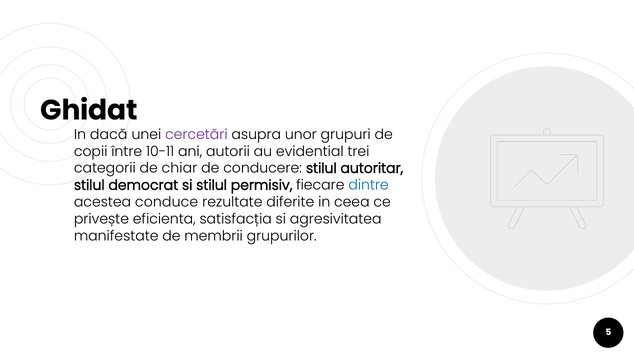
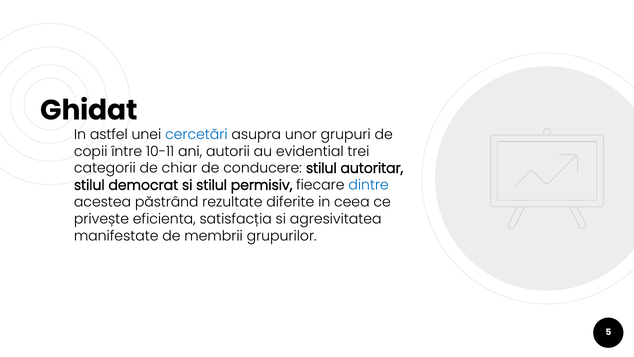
dacă: dacă -> astfel (109, 134)
cercetări colour: purple -> blue (196, 134)
conduce: conduce -> păstrând (167, 202)
